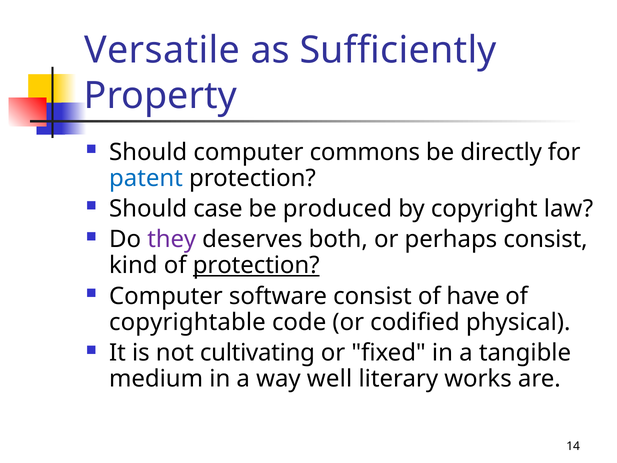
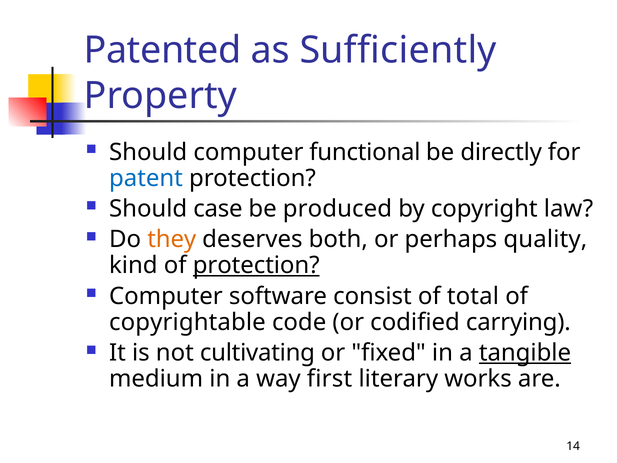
Versatile: Versatile -> Patented (162, 50)
commons: commons -> functional (365, 152)
they colour: purple -> orange (172, 239)
perhaps consist: consist -> quality (545, 239)
have: have -> total (473, 296)
physical: physical -> carrying (518, 322)
tangible underline: none -> present (525, 353)
well: well -> first (330, 379)
